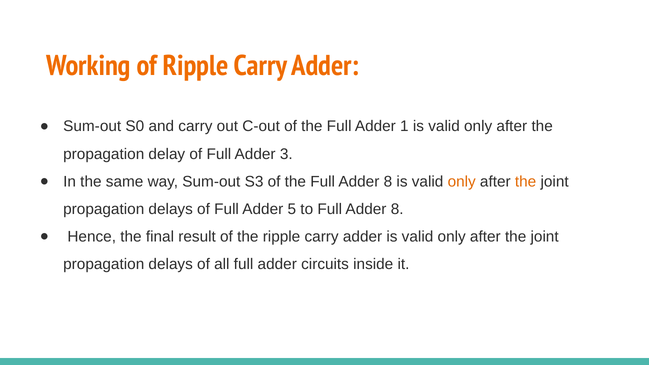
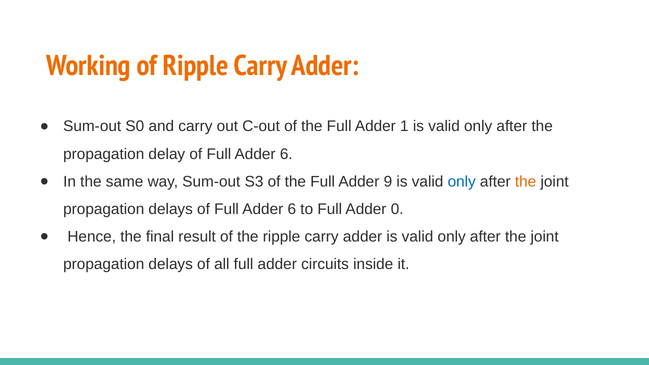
3: 3 -> 6 (286, 154)
the Full Adder 8: 8 -> 9 (388, 182)
only colour: orange -> blue (462, 182)
5: 5 -> 6 (292, 209)
to Full Adder 8: 8 -> 0 (397, 209)
